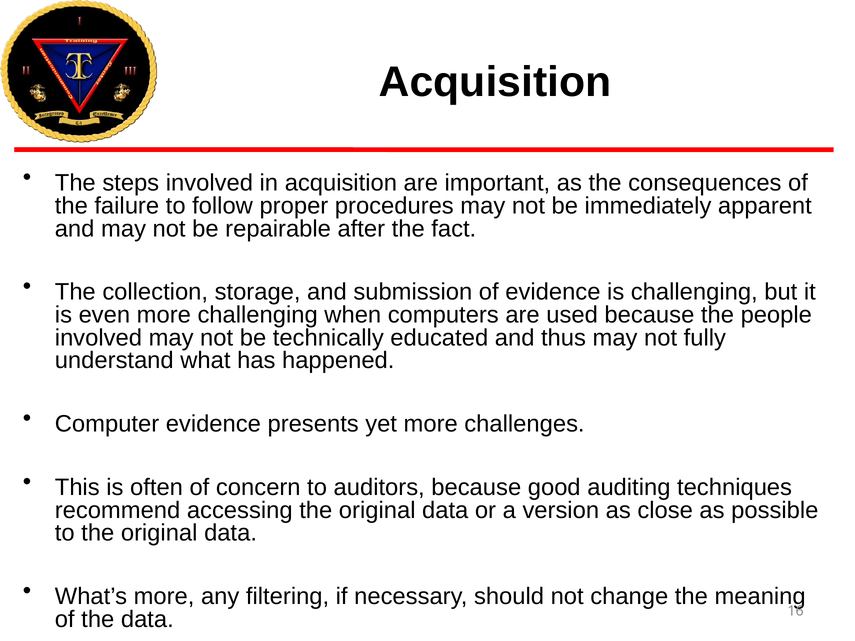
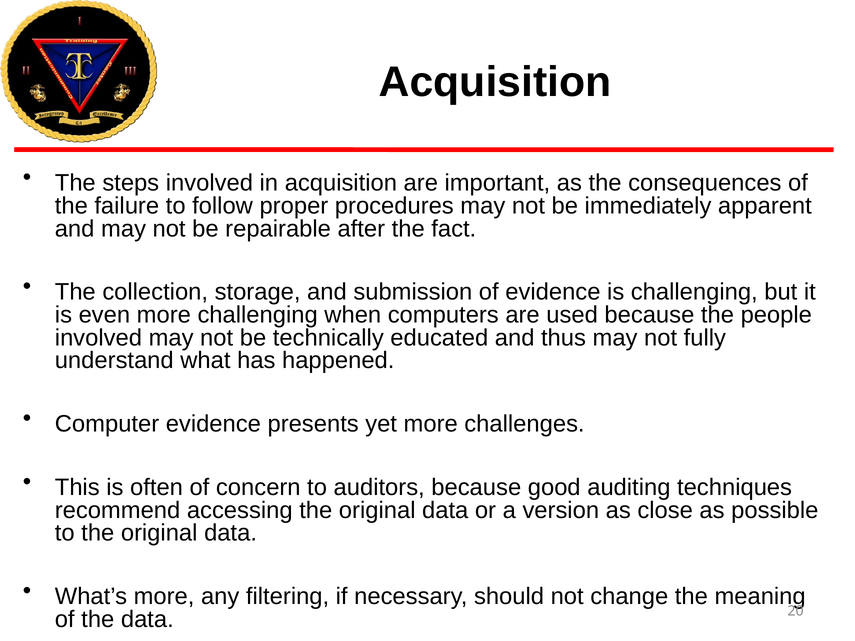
16: 16 -> 20 (796, 611)
